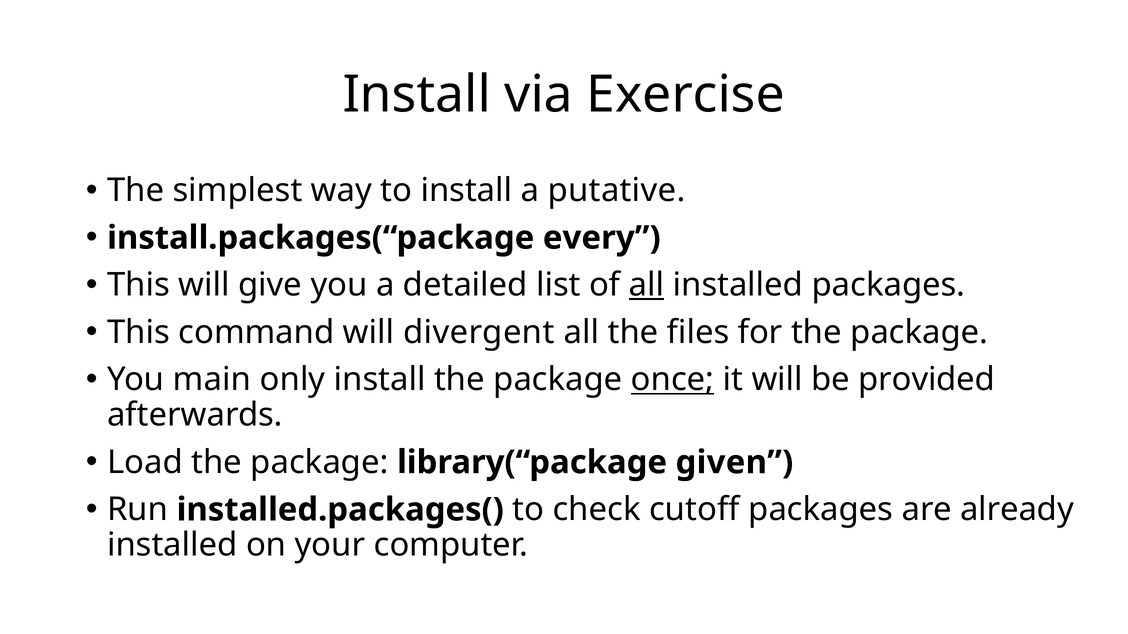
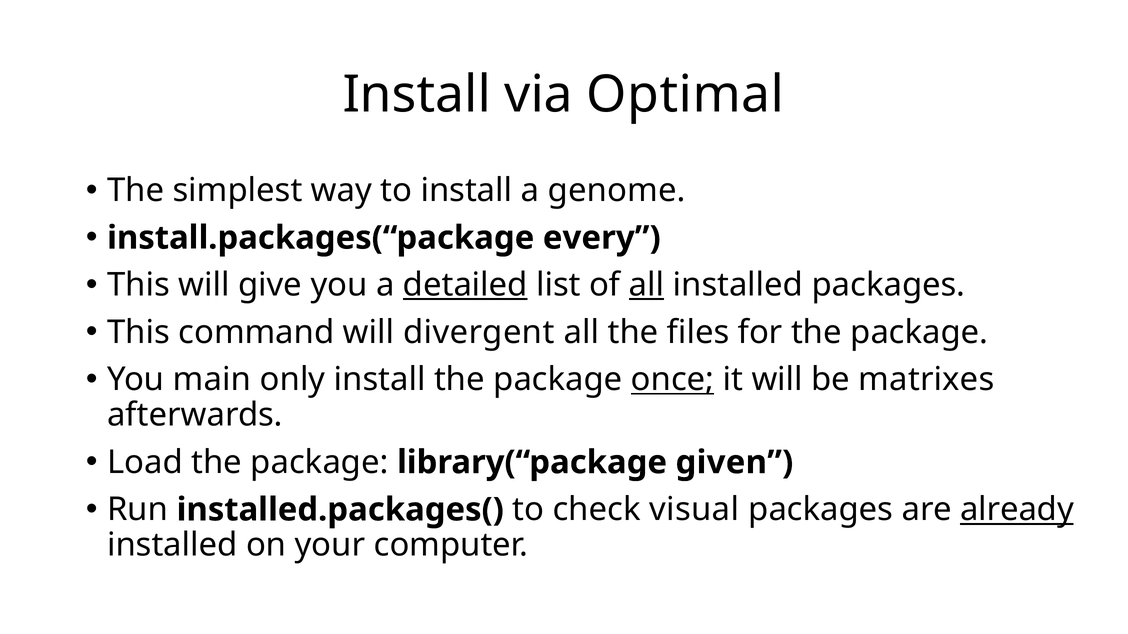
Exercise: Exercise -> Optimal (685, 95)
putative: putative -> genome (617, 191)
detailed underline: none -> present (465, 285)
provided: provided -> matrixes (926, 380)
cutoff: cutoff -> visual (694, 510)
already underline: none -> present (1017, 510)
